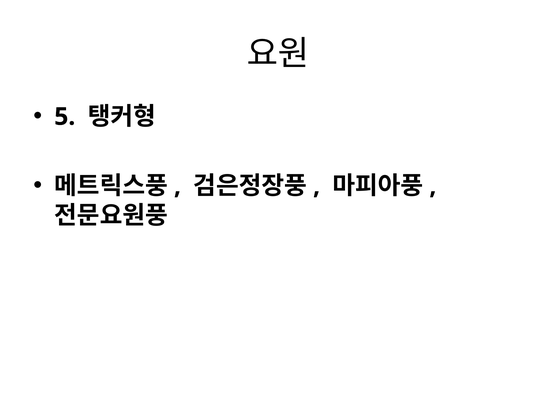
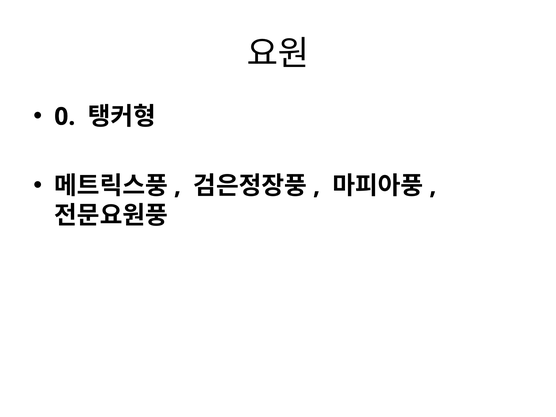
5: 5 -> 0 (65, 117)
